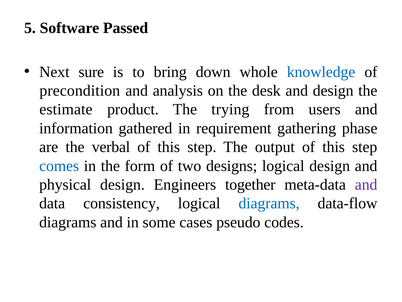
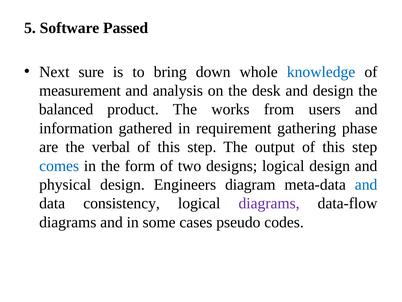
precondition: precondition -> measurement (80, 90)
estimate: estimate -> balanced (66, 109)
trying: trying -> works (230, 109)
together: together -> diagram (250, 184)
and colour: purple -> blue (366, 184)
diagrams colour: blue -> purple (269, 203)
